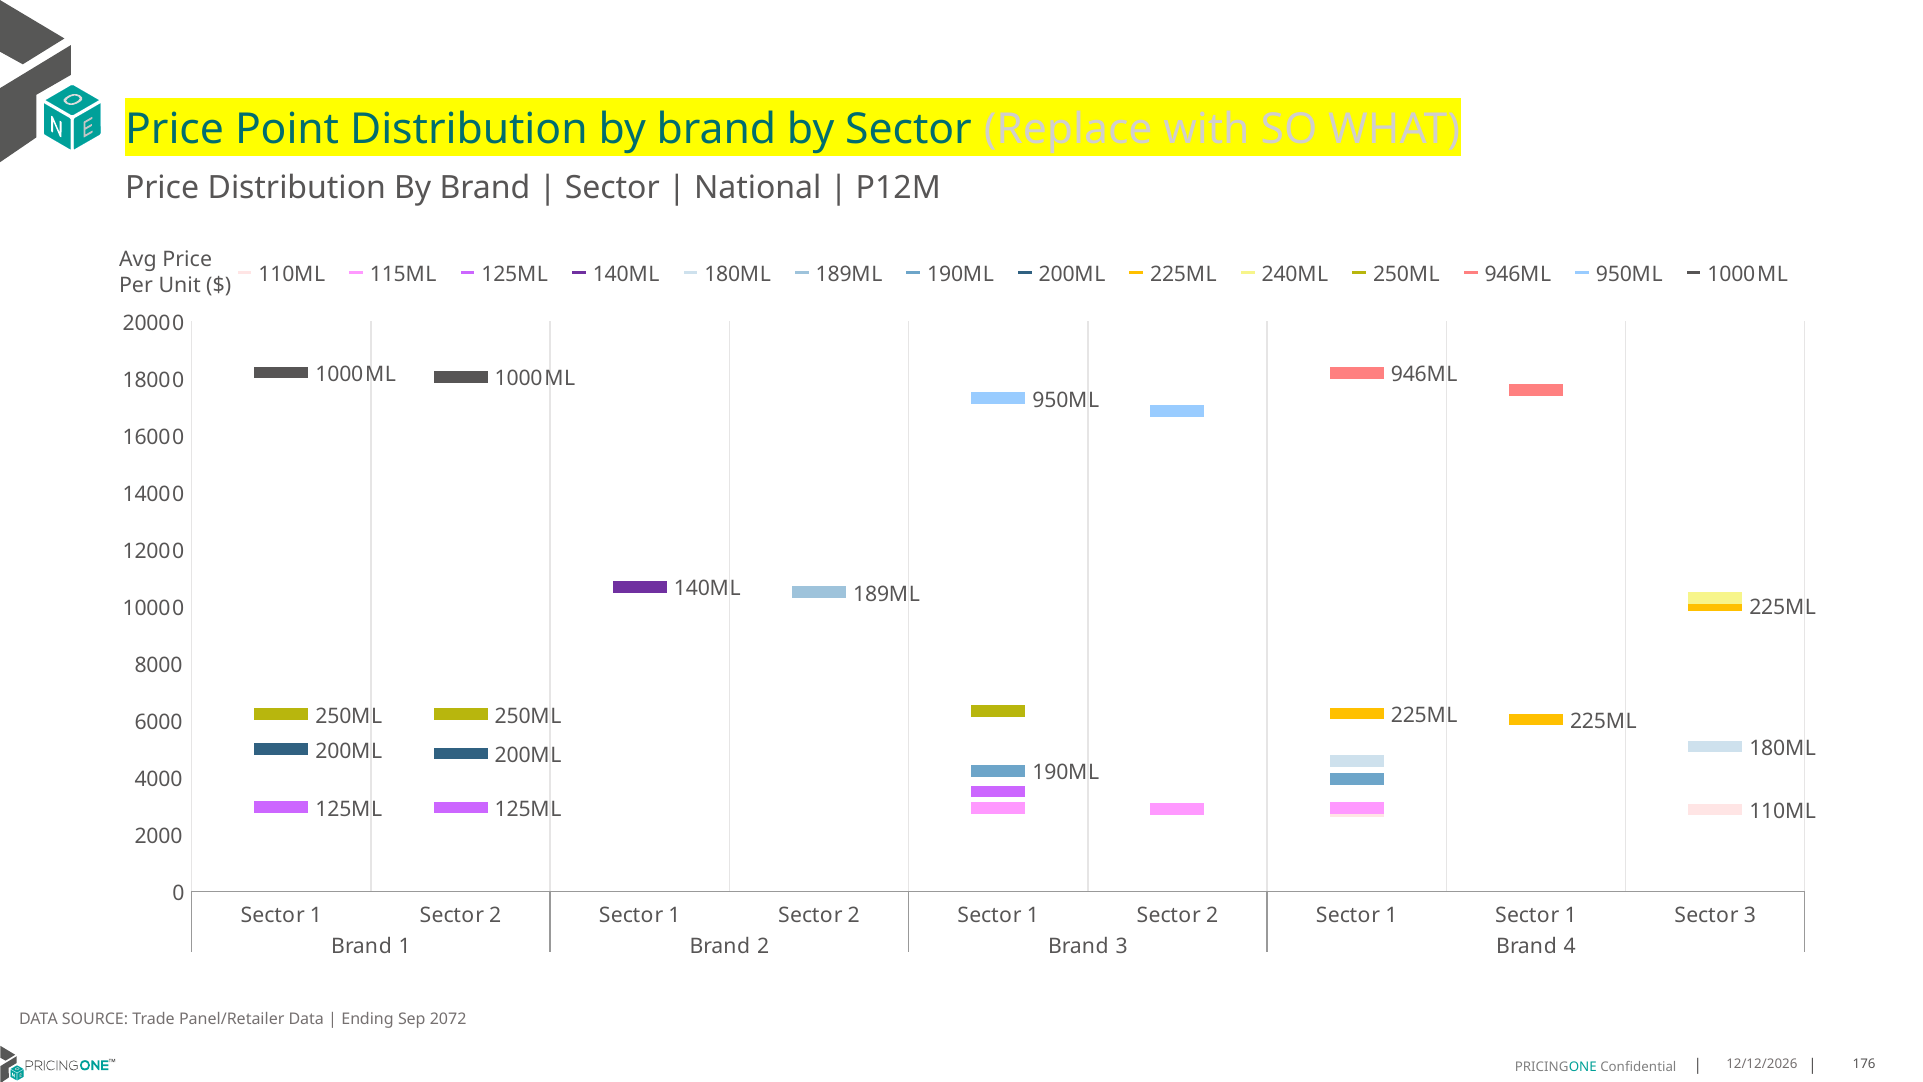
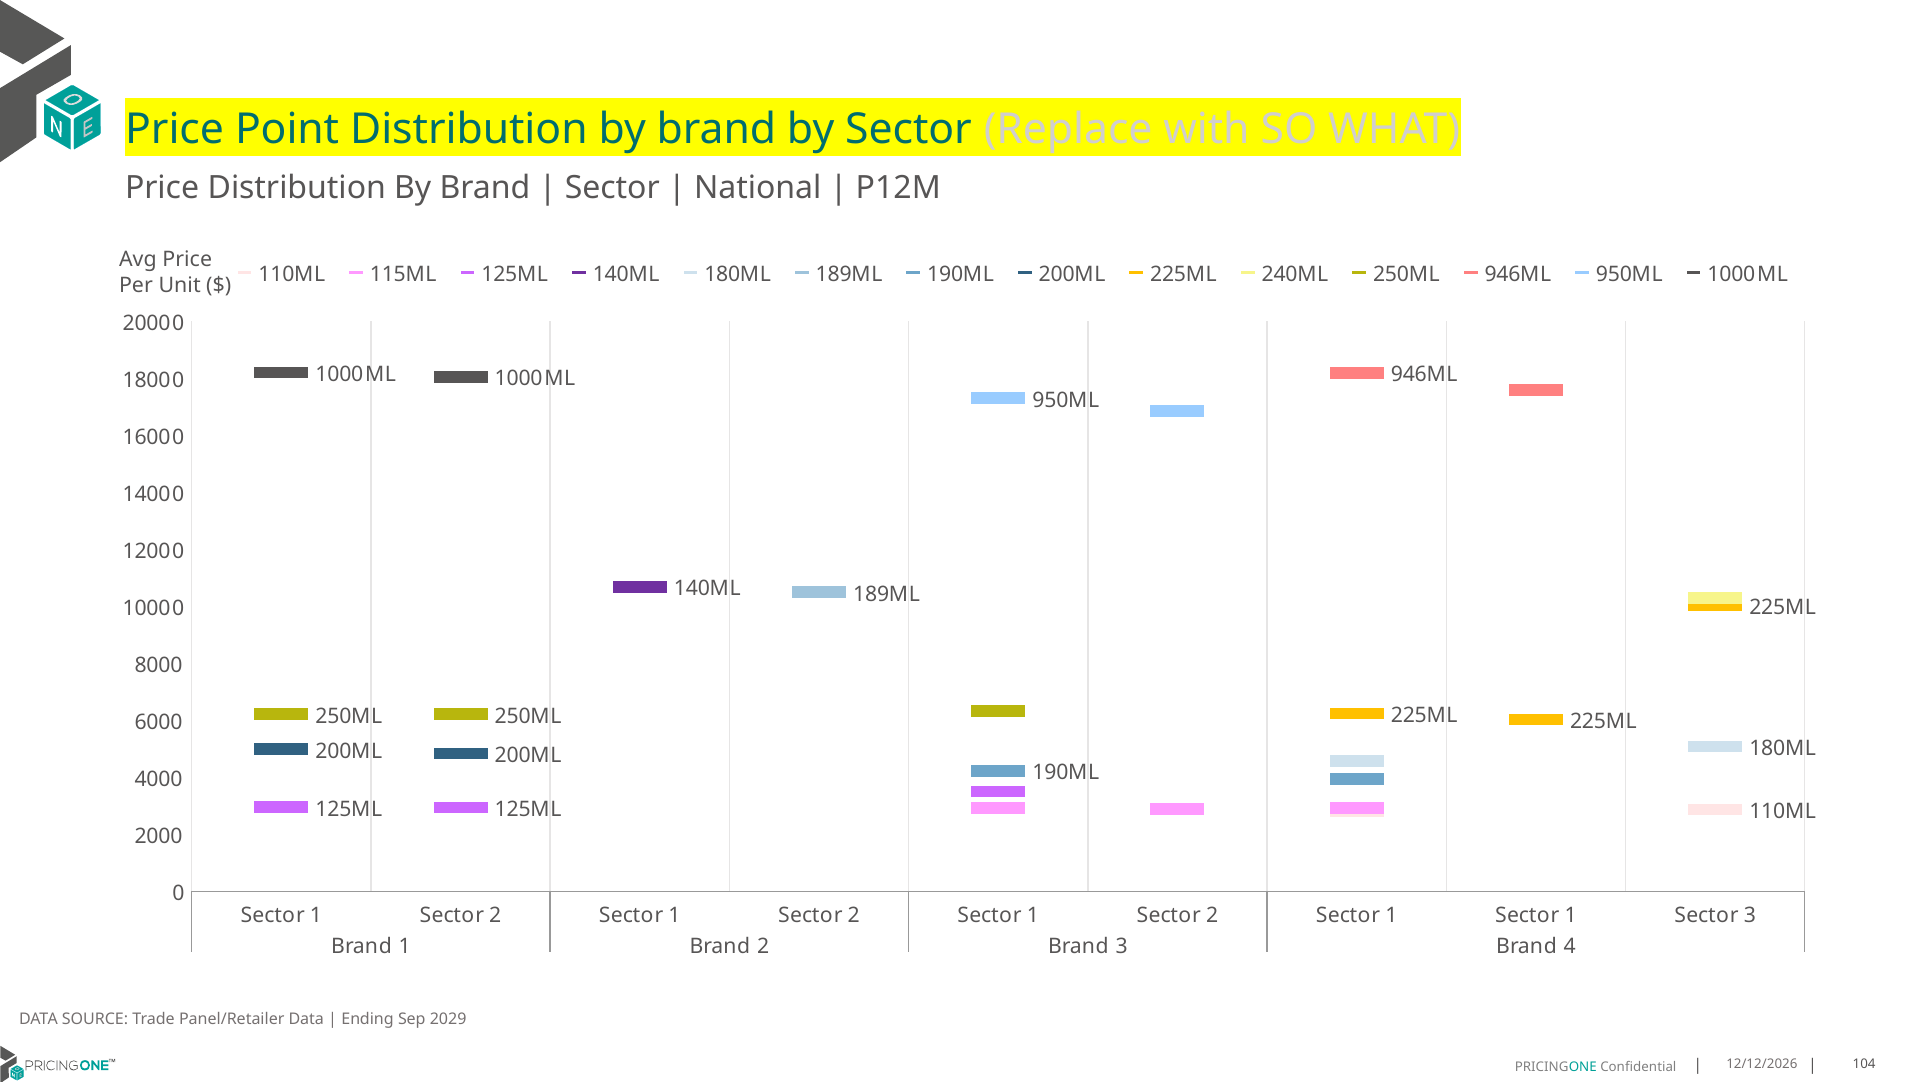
2072: 2072 -> 2029 (448, 1019)
176: 176 -> 104 (1864, 1064)
